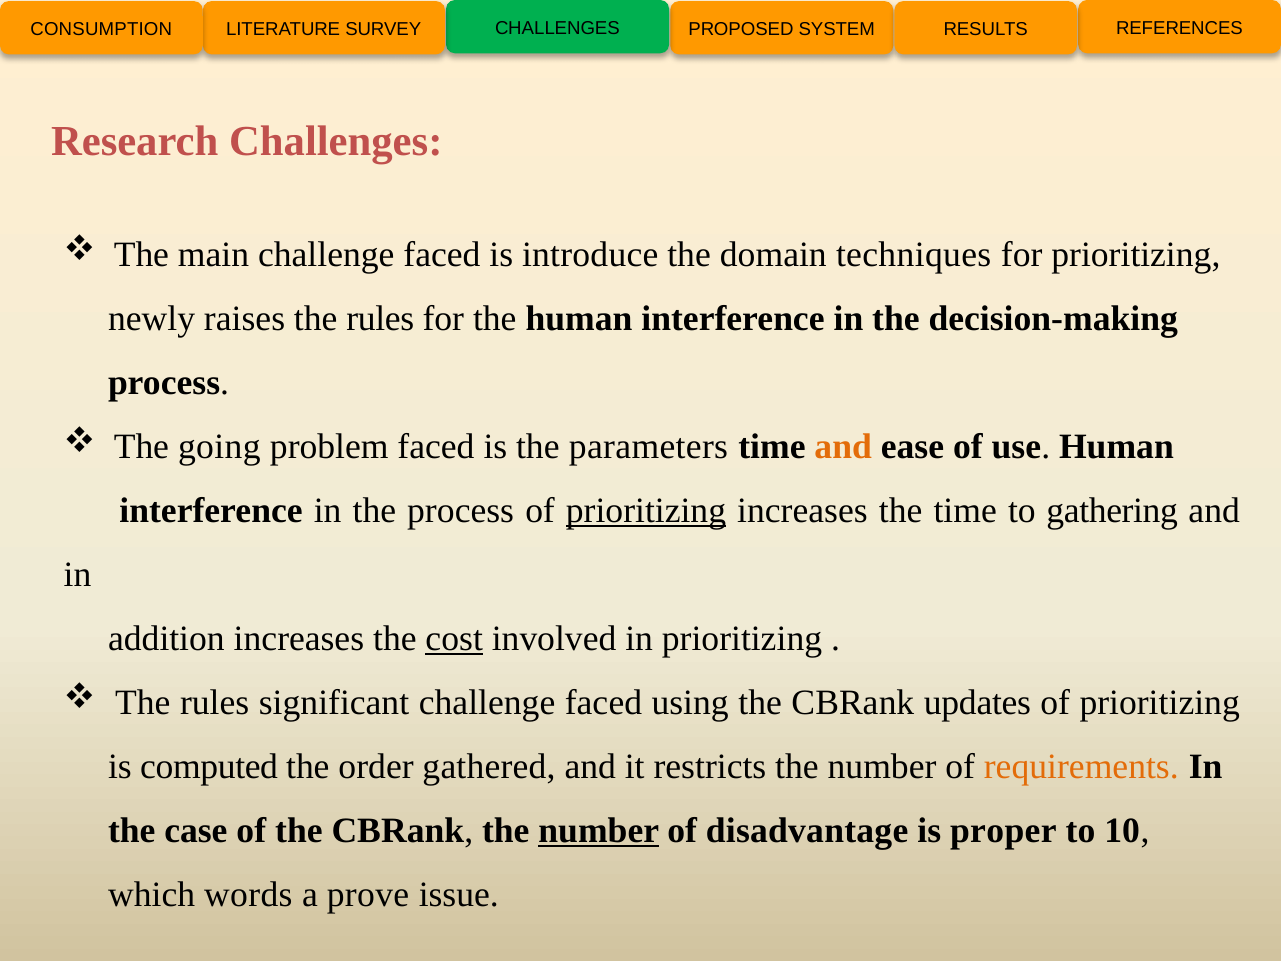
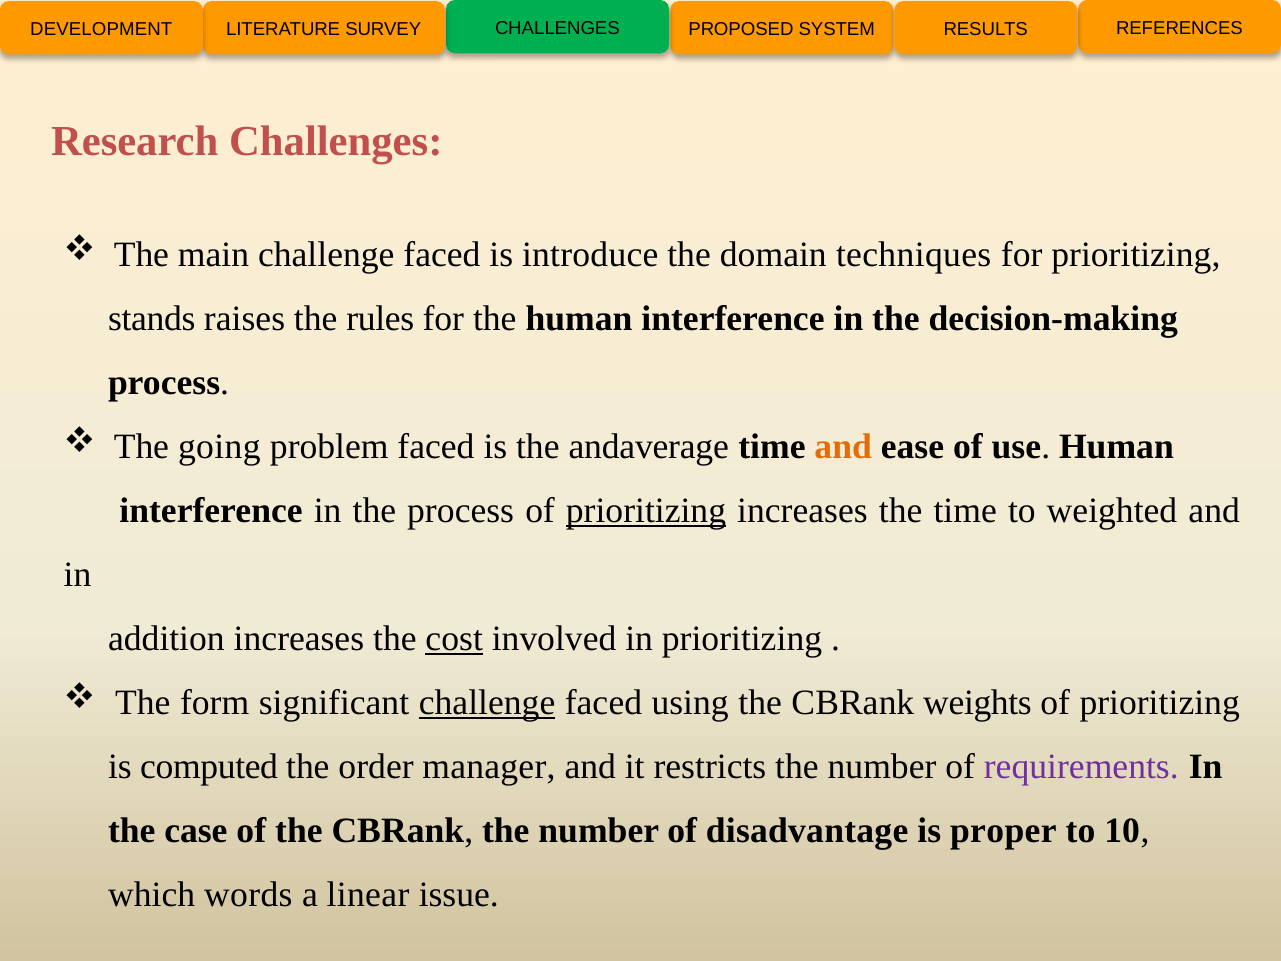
CONSUMPTION: CONSUMPTION -> DEVELOPMENT (101, 29)
newly: newly -> stands (152, 318)
parameters: parameters -> andaverage (649, 446)
gathering: gathering -> weighted (1112, 510)
rules: rules -> form (215, 703)
challenge underline: none -> present (487, 703)
updates: updates -> weights (978, 703)
gathered: gathered -> manager (489, 767)
requirements colour: orange -> purple (1081, 767)
number underline: present -> none (599, 831)
prove: prove -> linear (368, 895)
